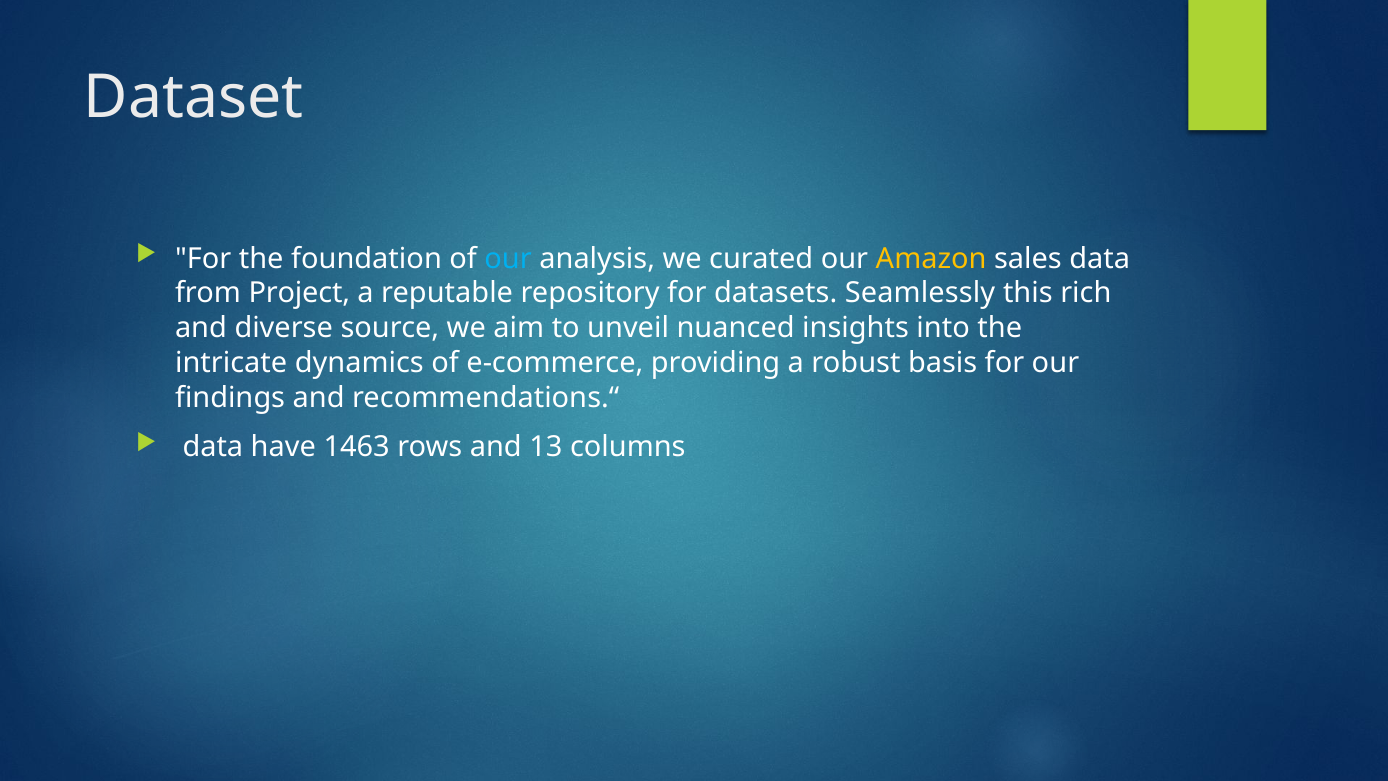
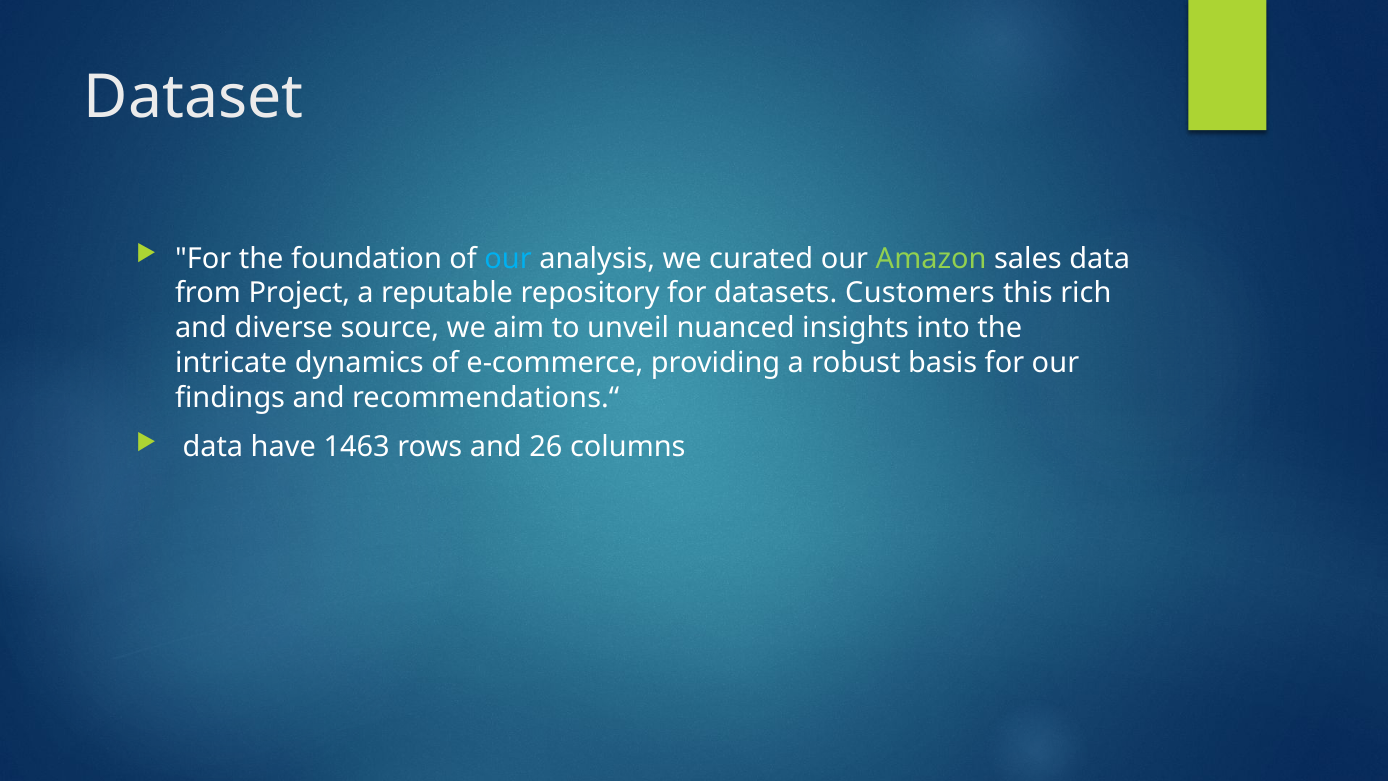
Amazon colour: yellow -> light green (931, 258)
Seamlessly: Seamlessly -> Customers (920, 293)
13: 13 -> 26 (546, 447)
